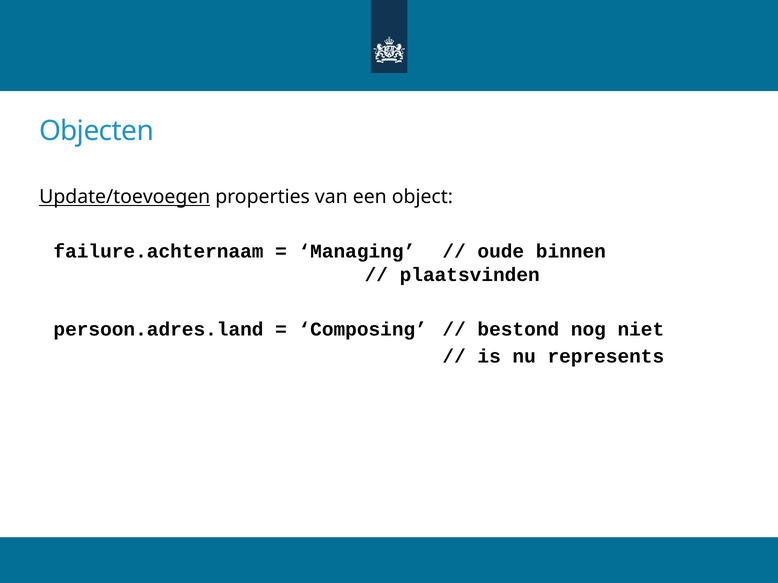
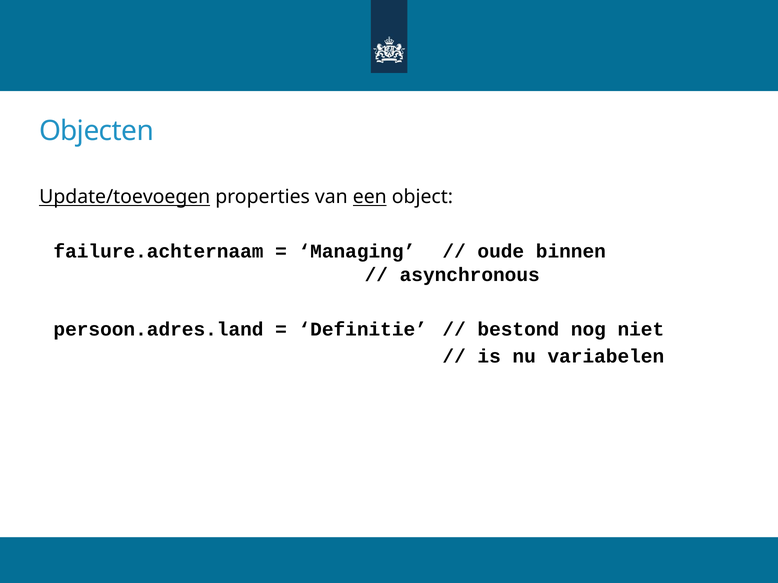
een underline: none -> present (370, 197)
plaatsvinden: plaatsvinden -> asynchronous (470, 275)
Composing: Composing -> Definitie (363, 329)
represents: represents -> variabelen (606, 357)
